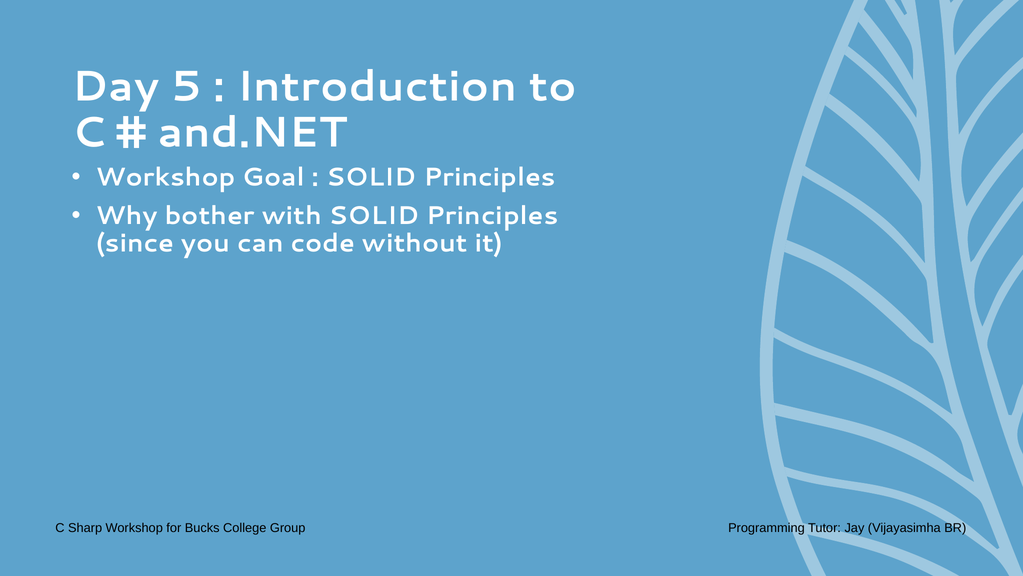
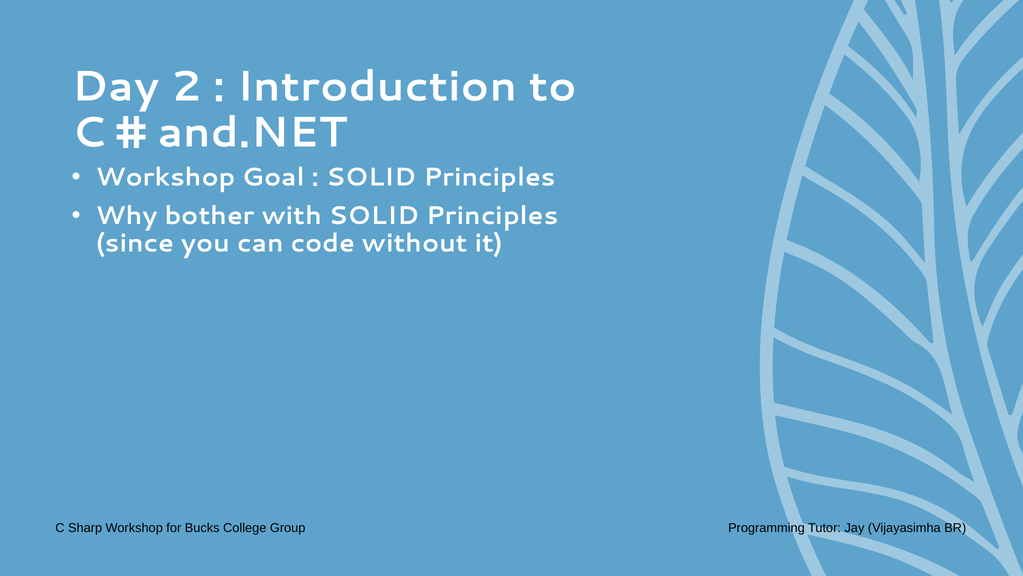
5: 5 -> 2 (186, 87)
